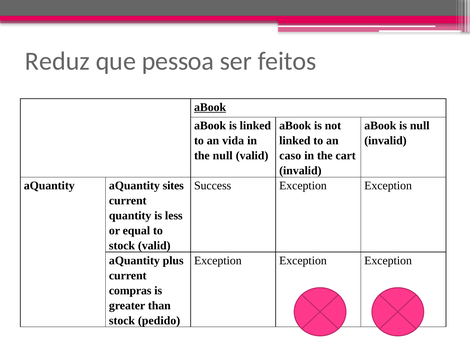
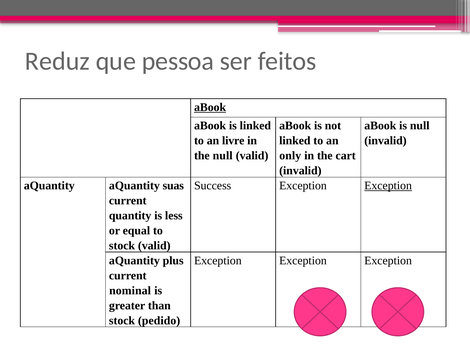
vida: vida -> livre (233, 141)
caso: caso -> only (290, 155)
sites: sites -> suas (173, 185)
Exception underline: none -> present (388, 185)
compras: compras -> nominal (130, 290)
